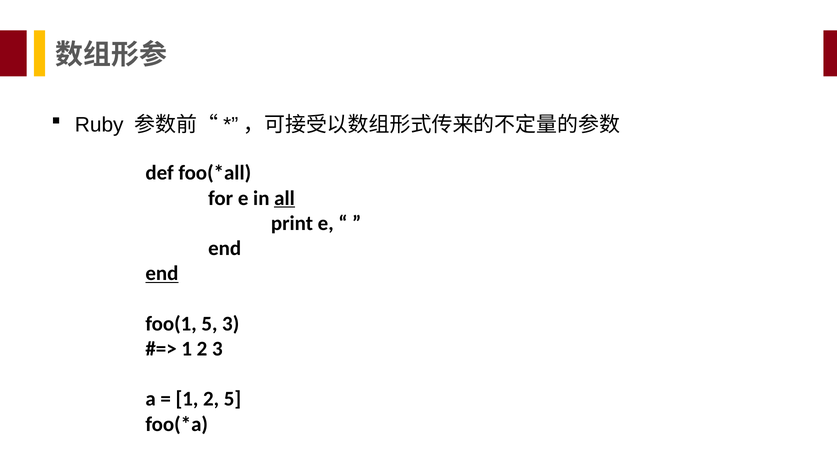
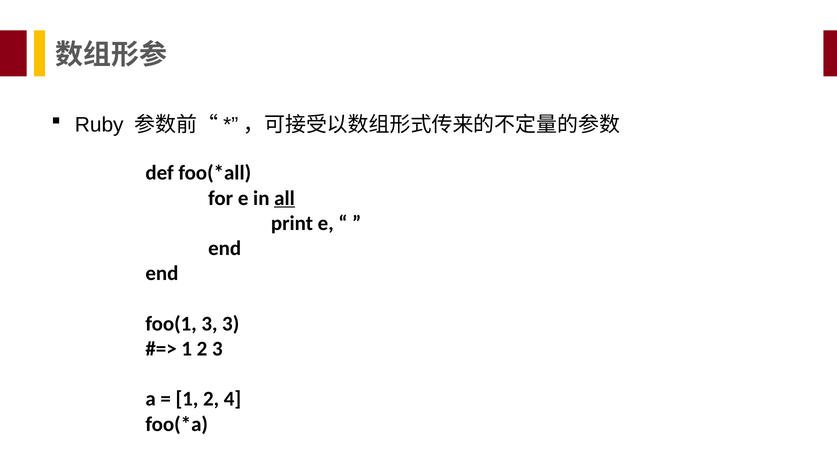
end underline: present -> none (162, 273)
foo(1 5: 5 -> 3 (209, 324)
2 5: 5 -> 4 (233, 399)
